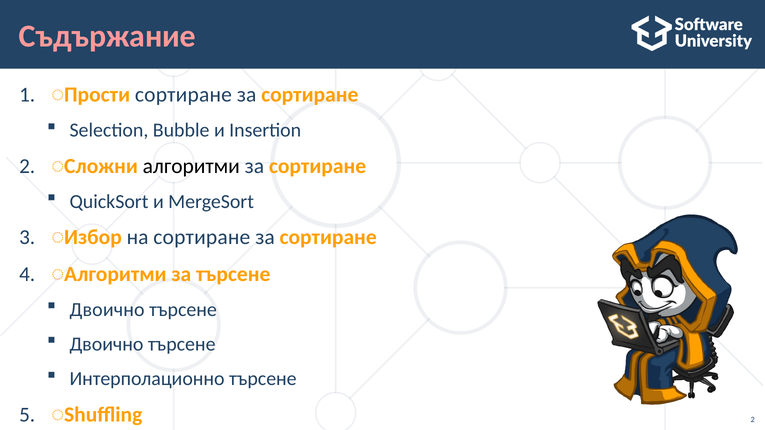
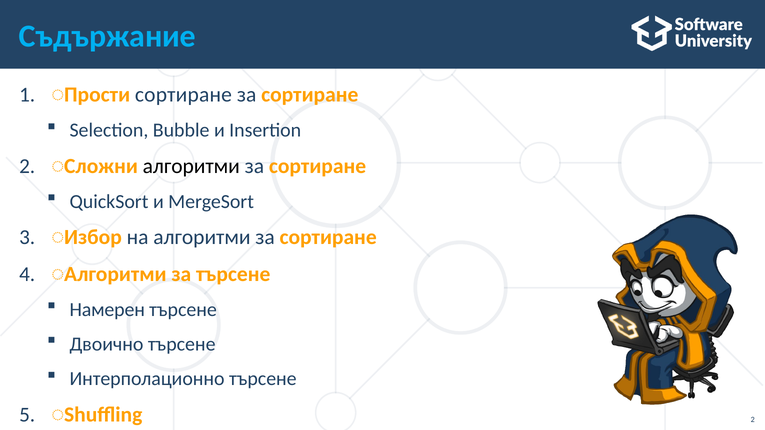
Съдържание colour: pink -> light blue (107, 36)
на сортиране: сортиране -> алгоритми (202, 237)
Двоично: Двоично -> Намерен (107, 310)
